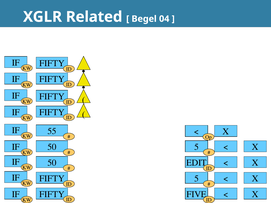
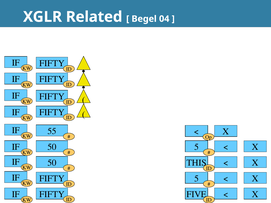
EDIT: EDIT -> THIS (196, 163)
